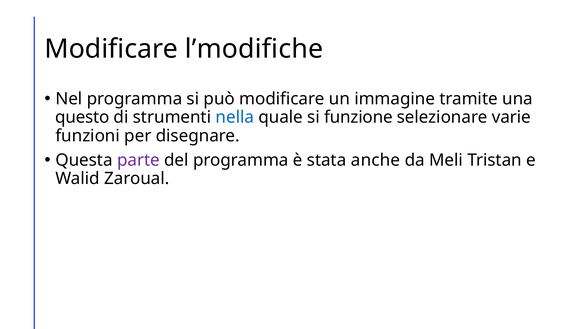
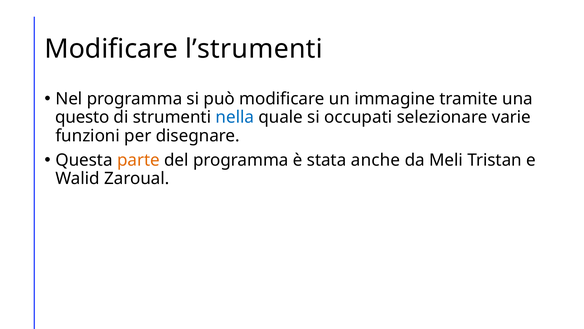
l’modifiche: l’modifiche -> l’strumenti (254, 49)
funzione: funzione -> occupati (358, 117)
parte colour: purple -> orange (138, 160)
